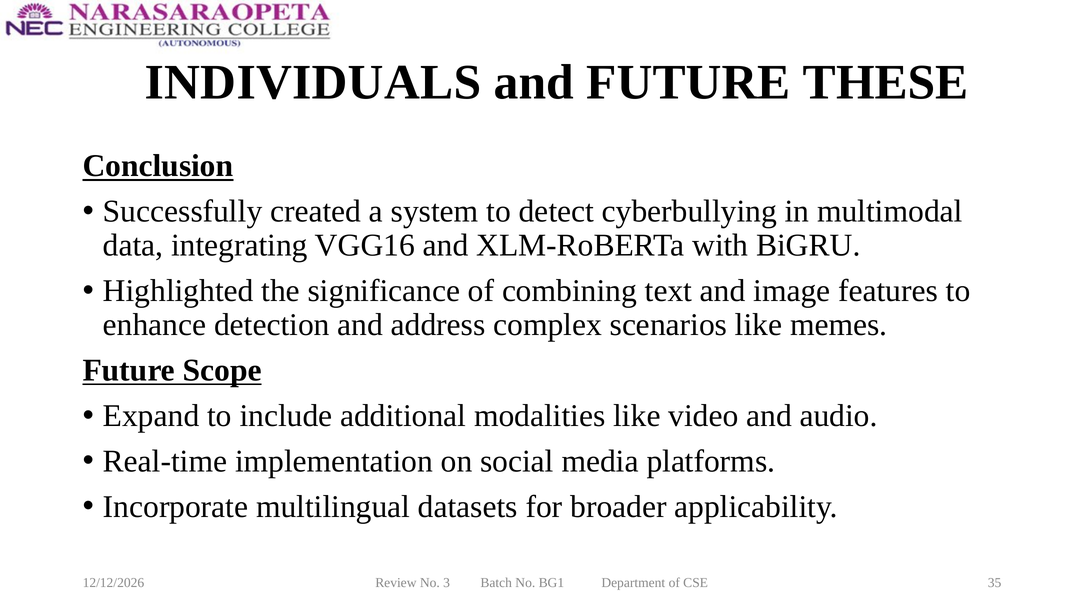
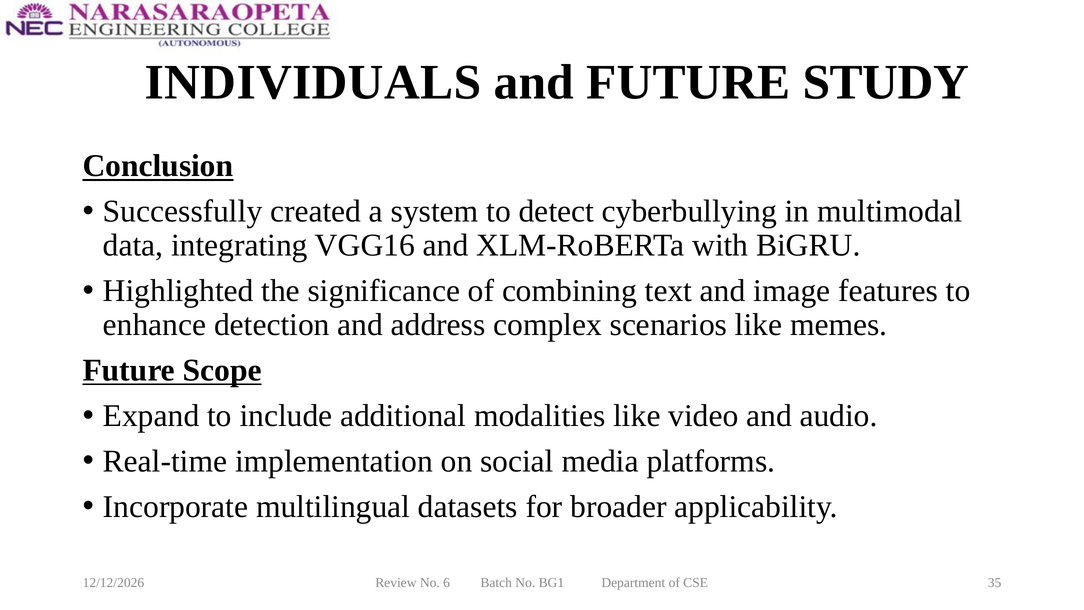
THESE: THESE -> STUDY (886, 82)
3: 3 -> 6 (447, 582)
